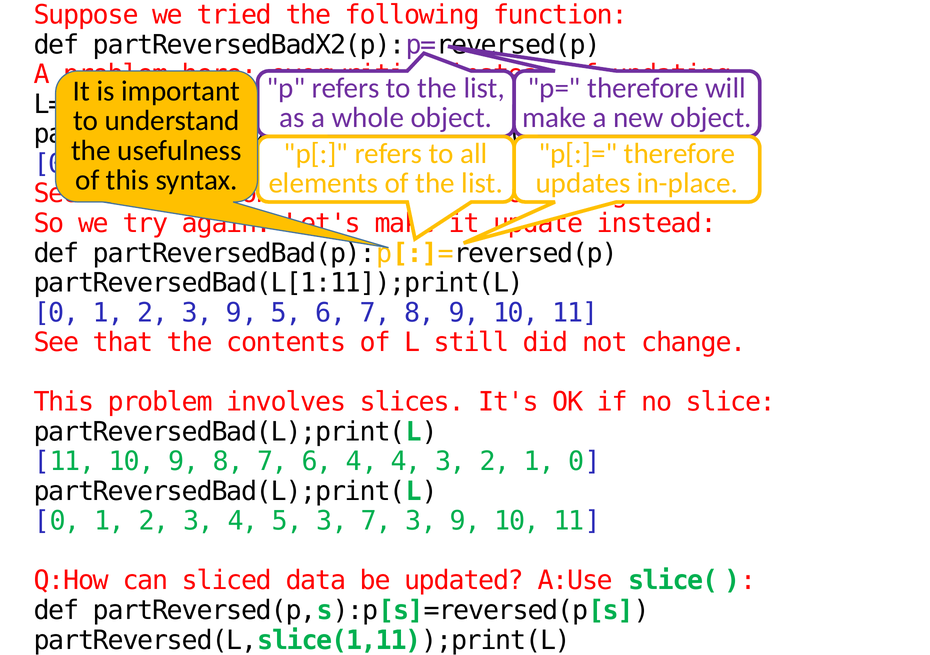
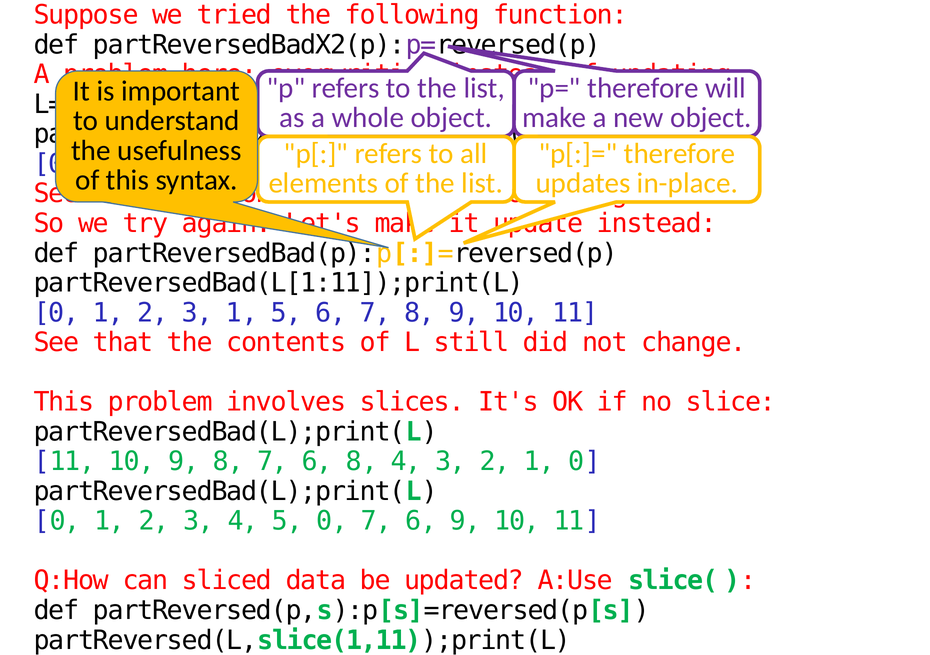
2 3 9: 9 -> 1 (242, 313)
6 4: 4 -> 8 (362, 462)
5 3: 3 -> 0 (332, 521)
3: 3 -> 6 (421, 521)
